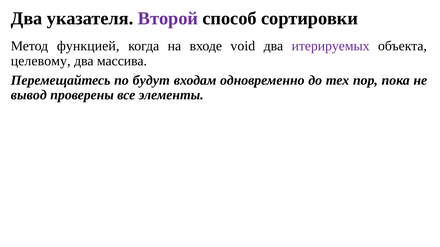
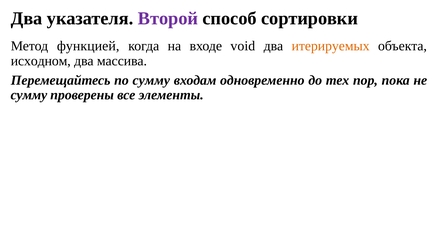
итерируемых colour: purple -> orange (331, 46)
целевому: целевому -> исходном (41, 61)
по будут: будут -> сумму (151, 80)
вывод: вывод -> сумму (29, 95)
